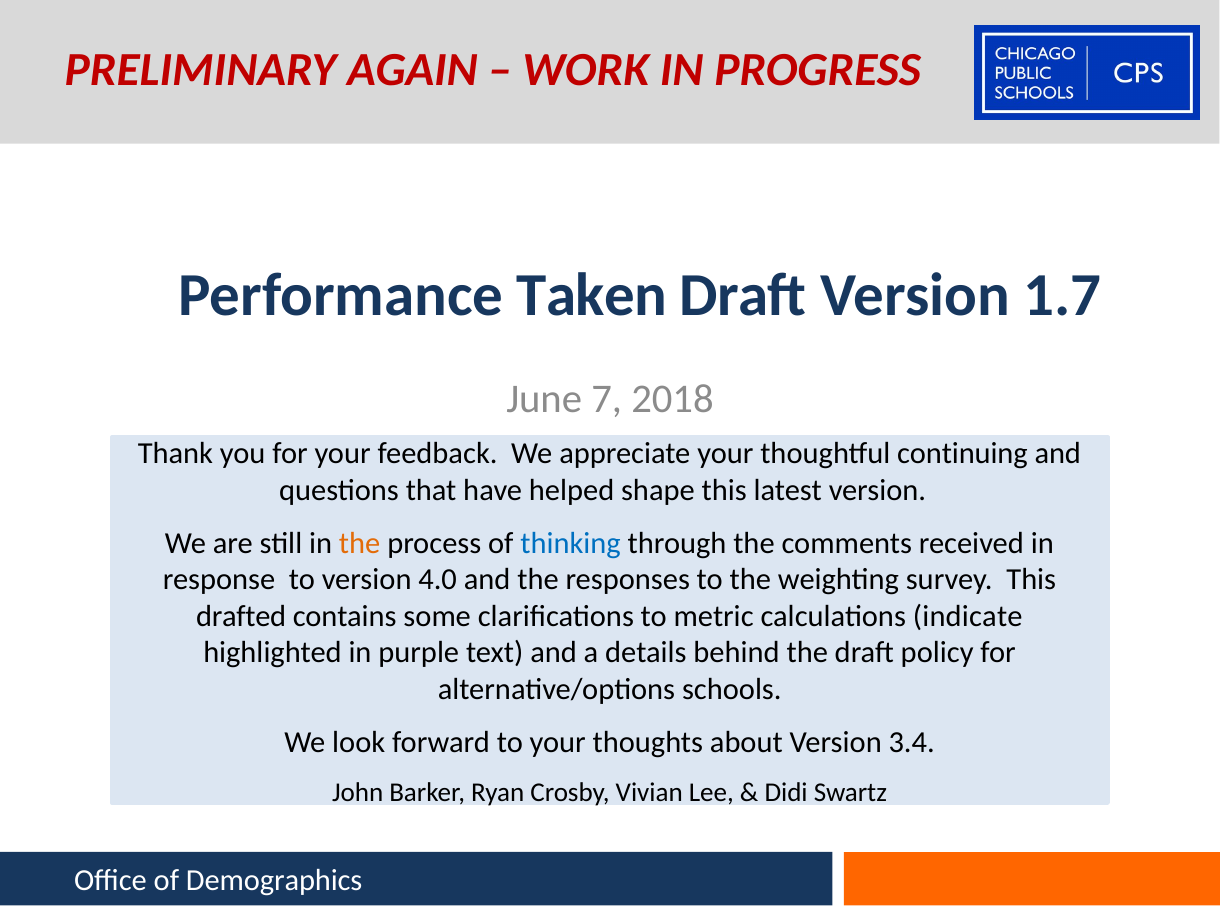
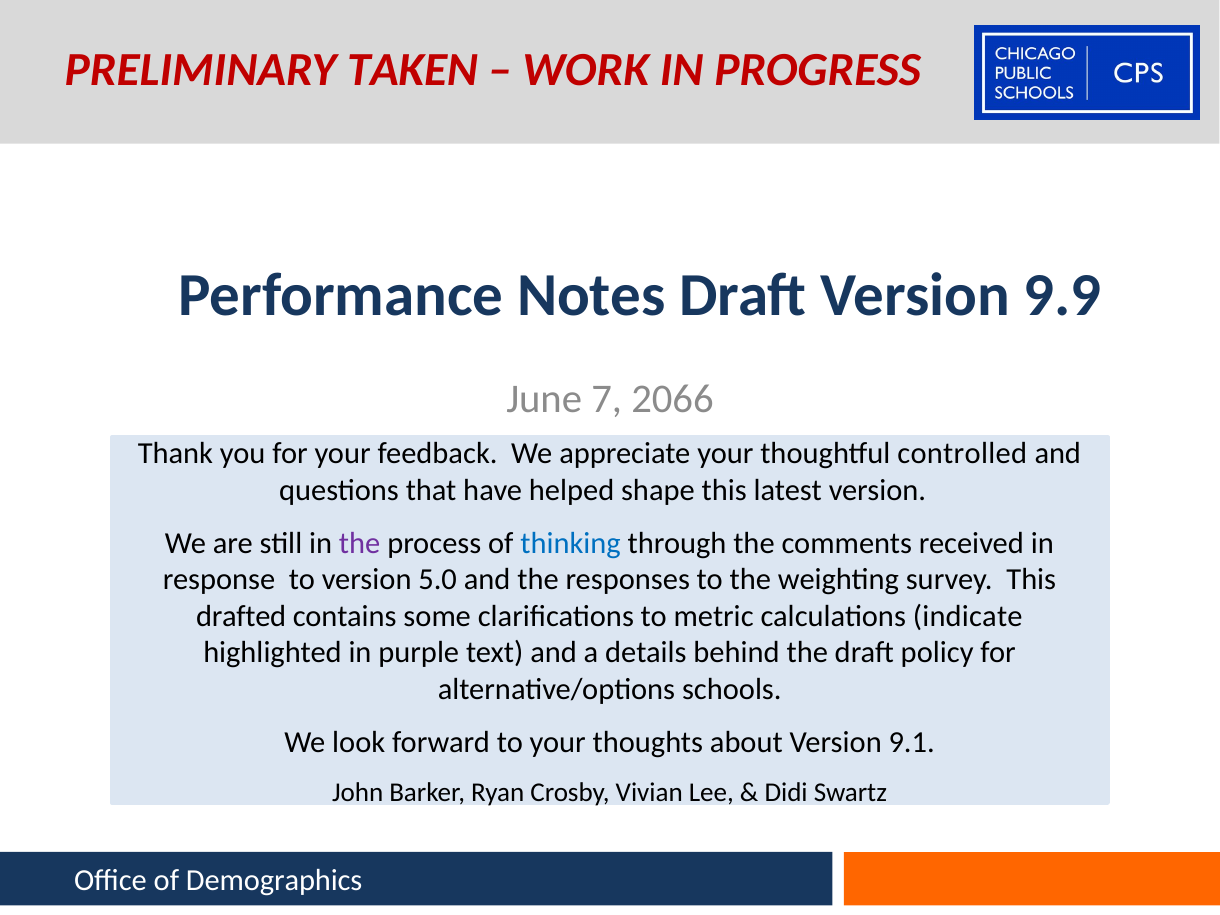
AGAIN: AGAIN -> TAKEN (412, 70)
Taken: Taken -> Notes (592, 295)
1.7: 1.7 -> 9.9 (1062, 295)
2018: 2018 -> 2066 (672, 399)
continuing: continuing -> controlled (962, 454)
the colour: orange -> purple (360, 543)
4.0: 4.0 -> 5.0 (438, 580)
3.4: 3.4 -> 9.1 (912, 742)
